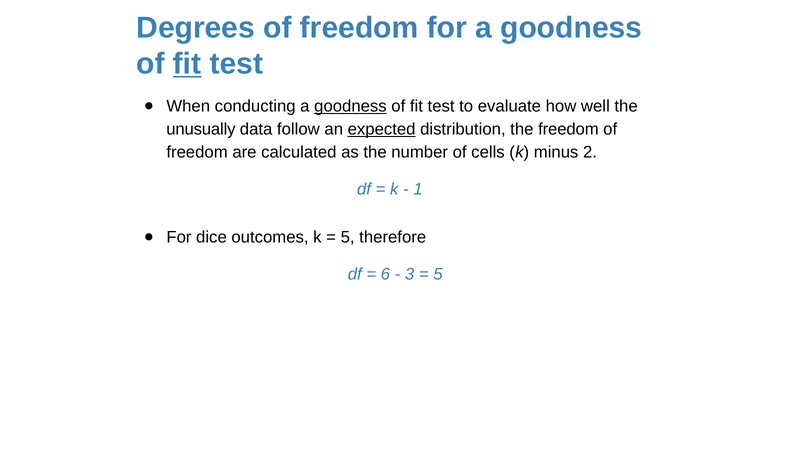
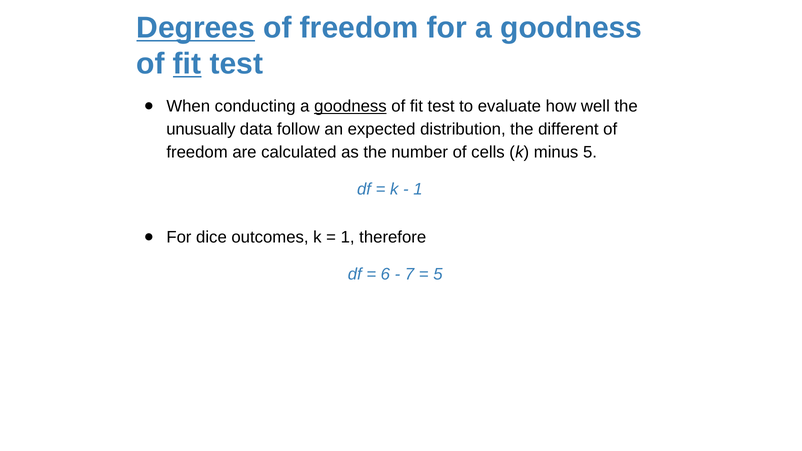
Degrees underline: none -> present (196, 28)
expected underline: present -> none (382, 129)
the freedom: freedom -> different (568, 129)
minus 2: 2 -> 5 (590, 152)
5: 5 -> 1 (348, 237)
3: 3 -> 7 (410, 274)
